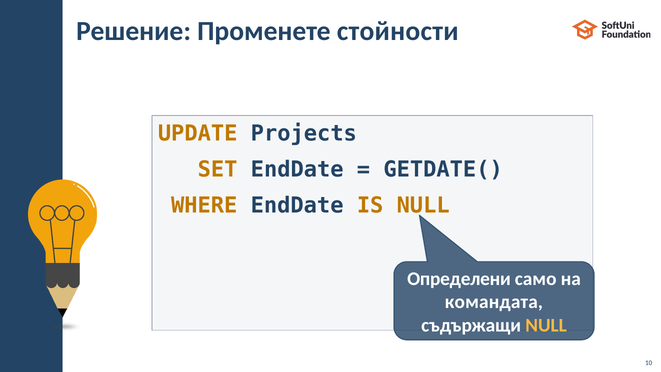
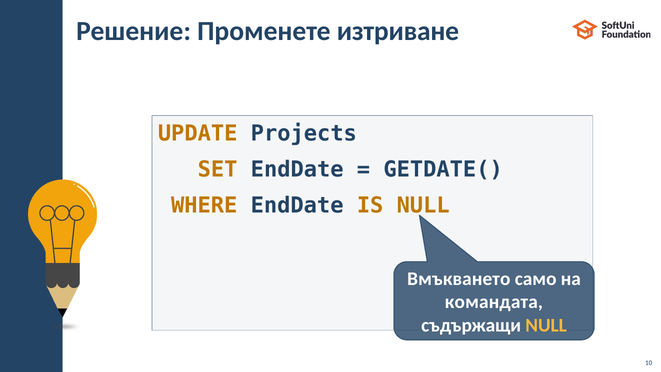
стойности: стойности -> изтриване (398, 31)
Определени: Определени -> Вмъкването (459, 279)
